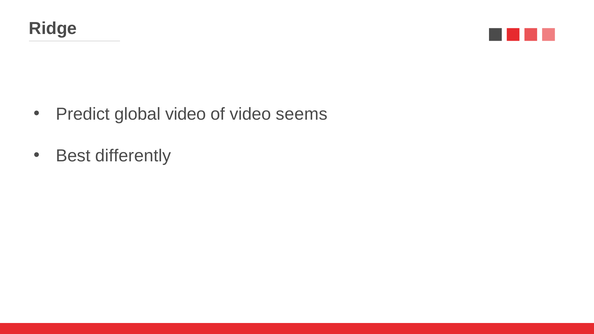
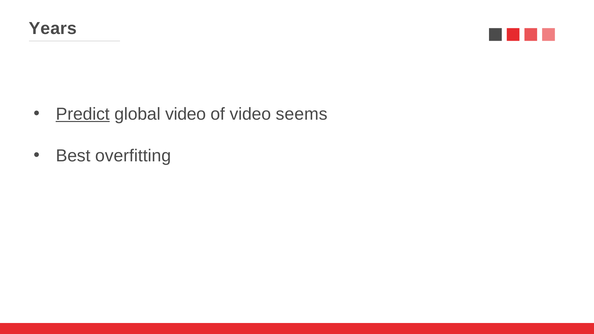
Ridge: Ridge -> Years (53, 28)
Predict underline: none -> present (83, 114)
differently: differently -> overfitting (133, 156)
